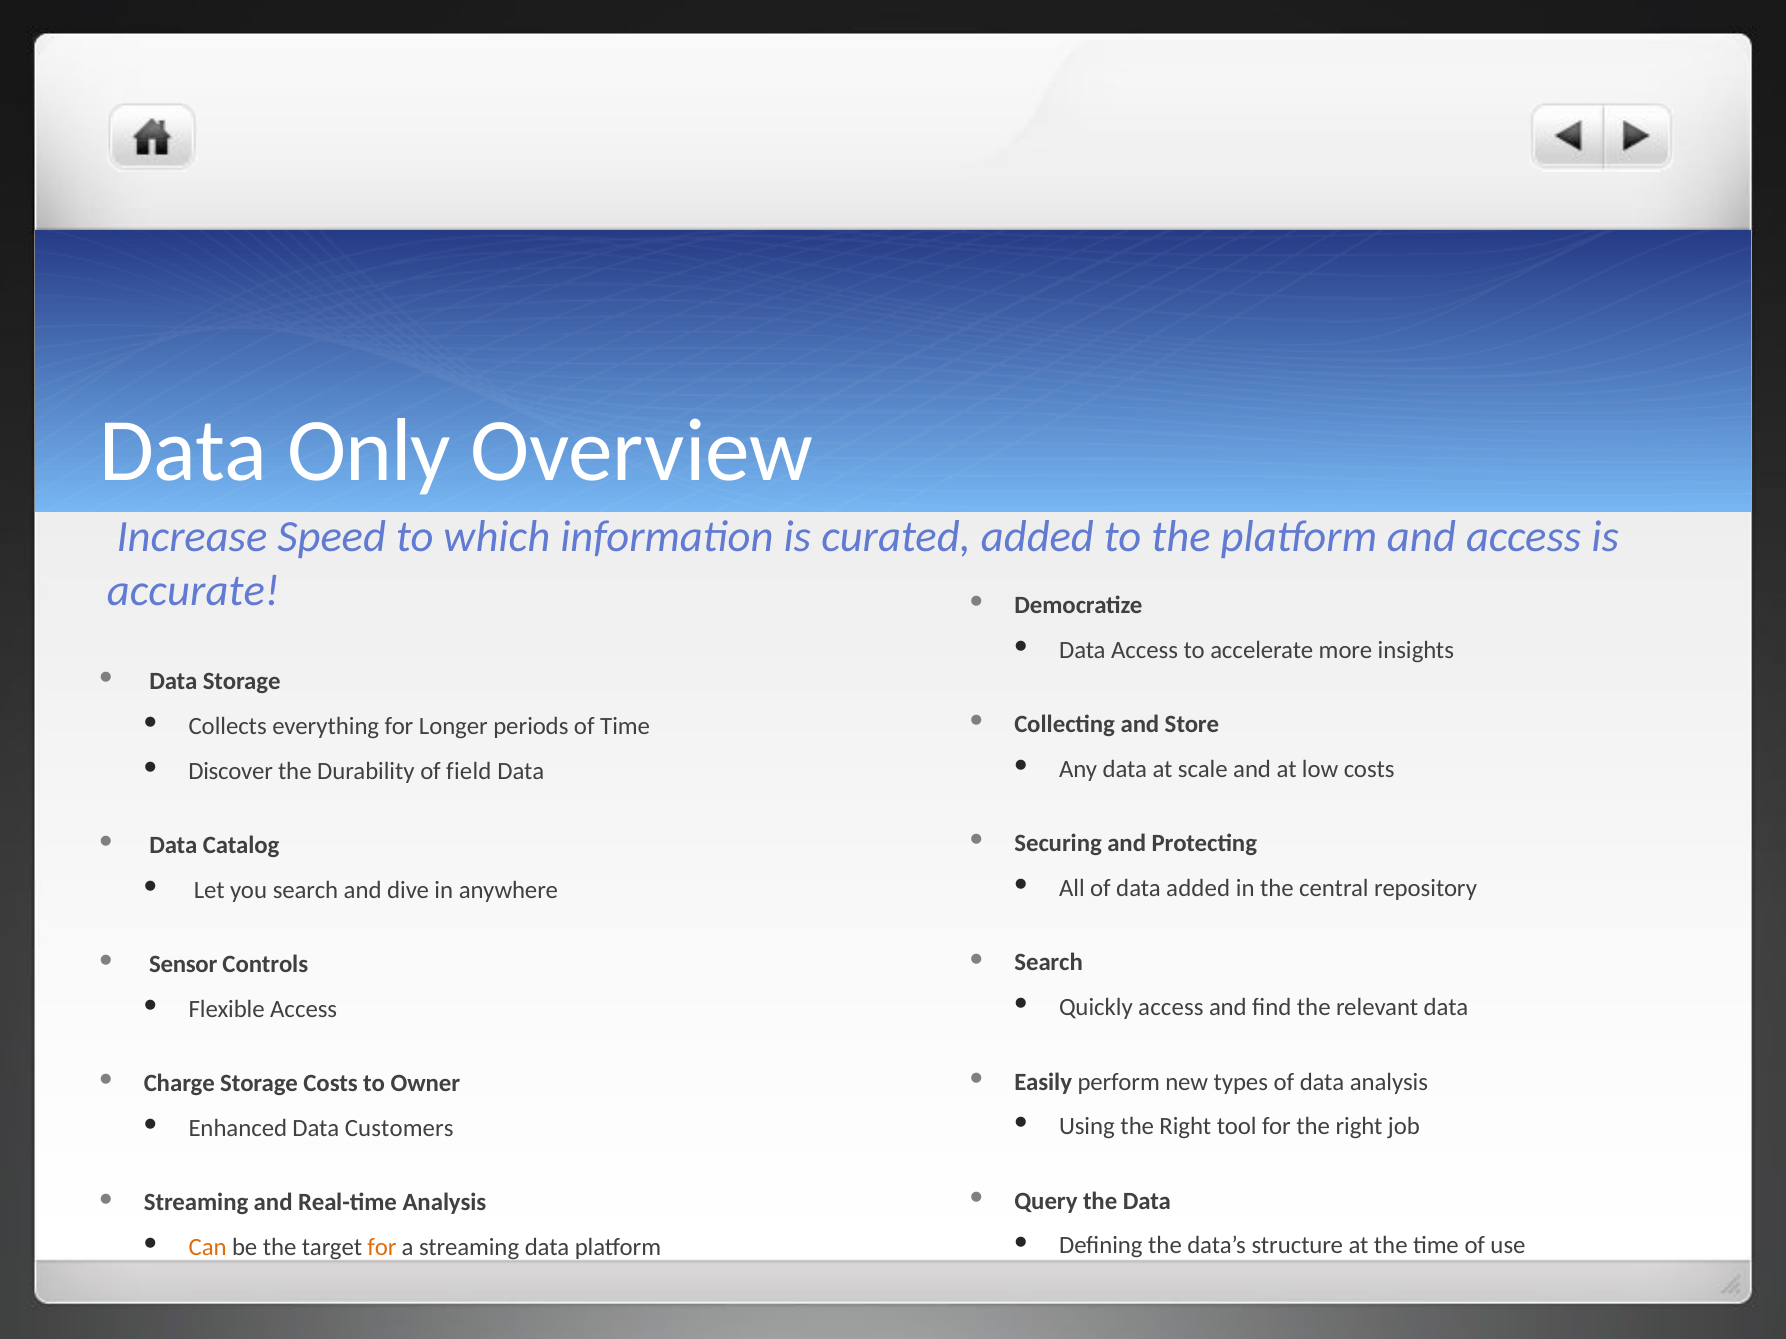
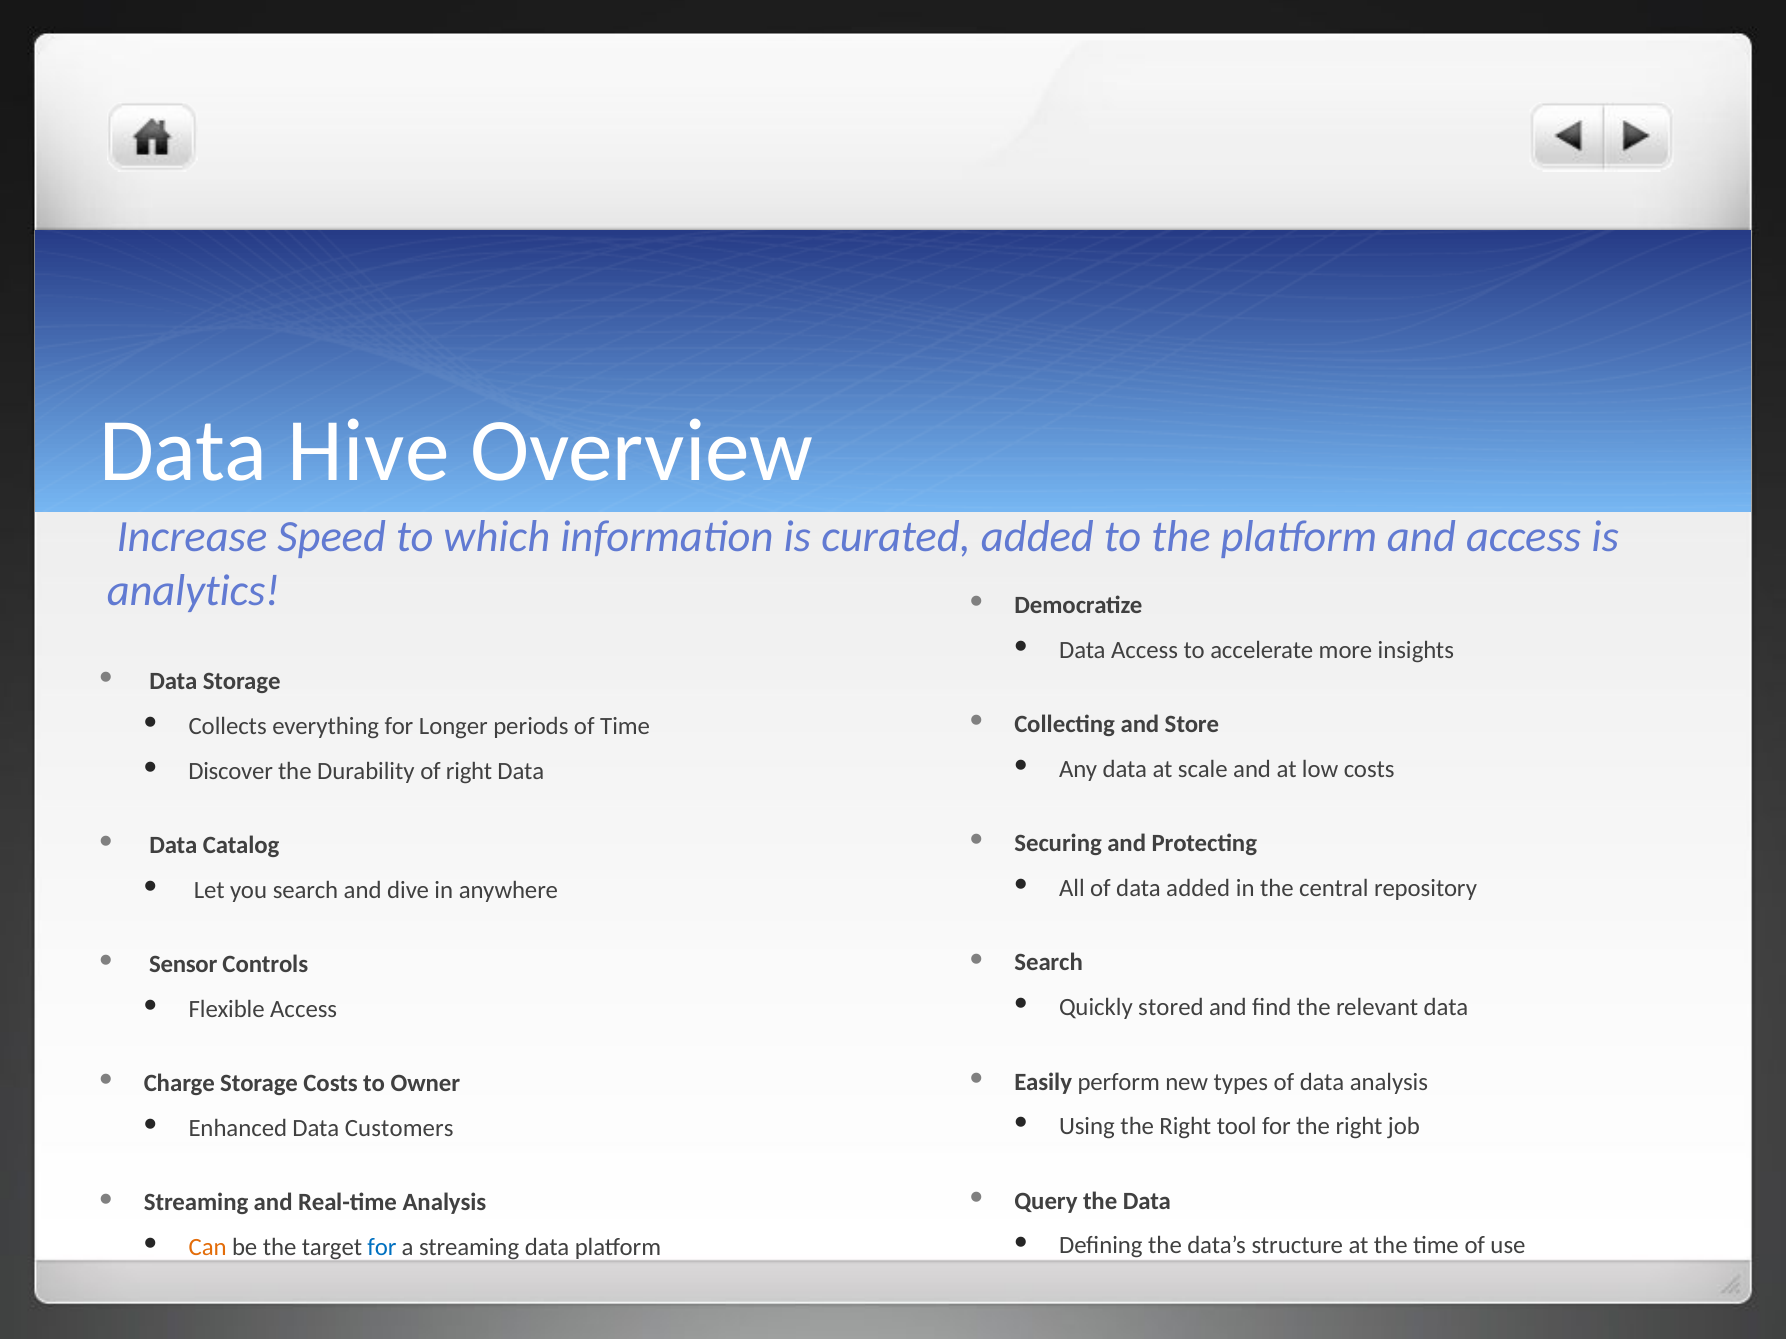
Only: Only -> Hive (368, 451)
accurate: accurate -> analytics (193, 591)
of field: field -> right (469, 771)
Quickly access: access -> stored (1171, 1008)
for colour: orange -> blue (382, 1248)
